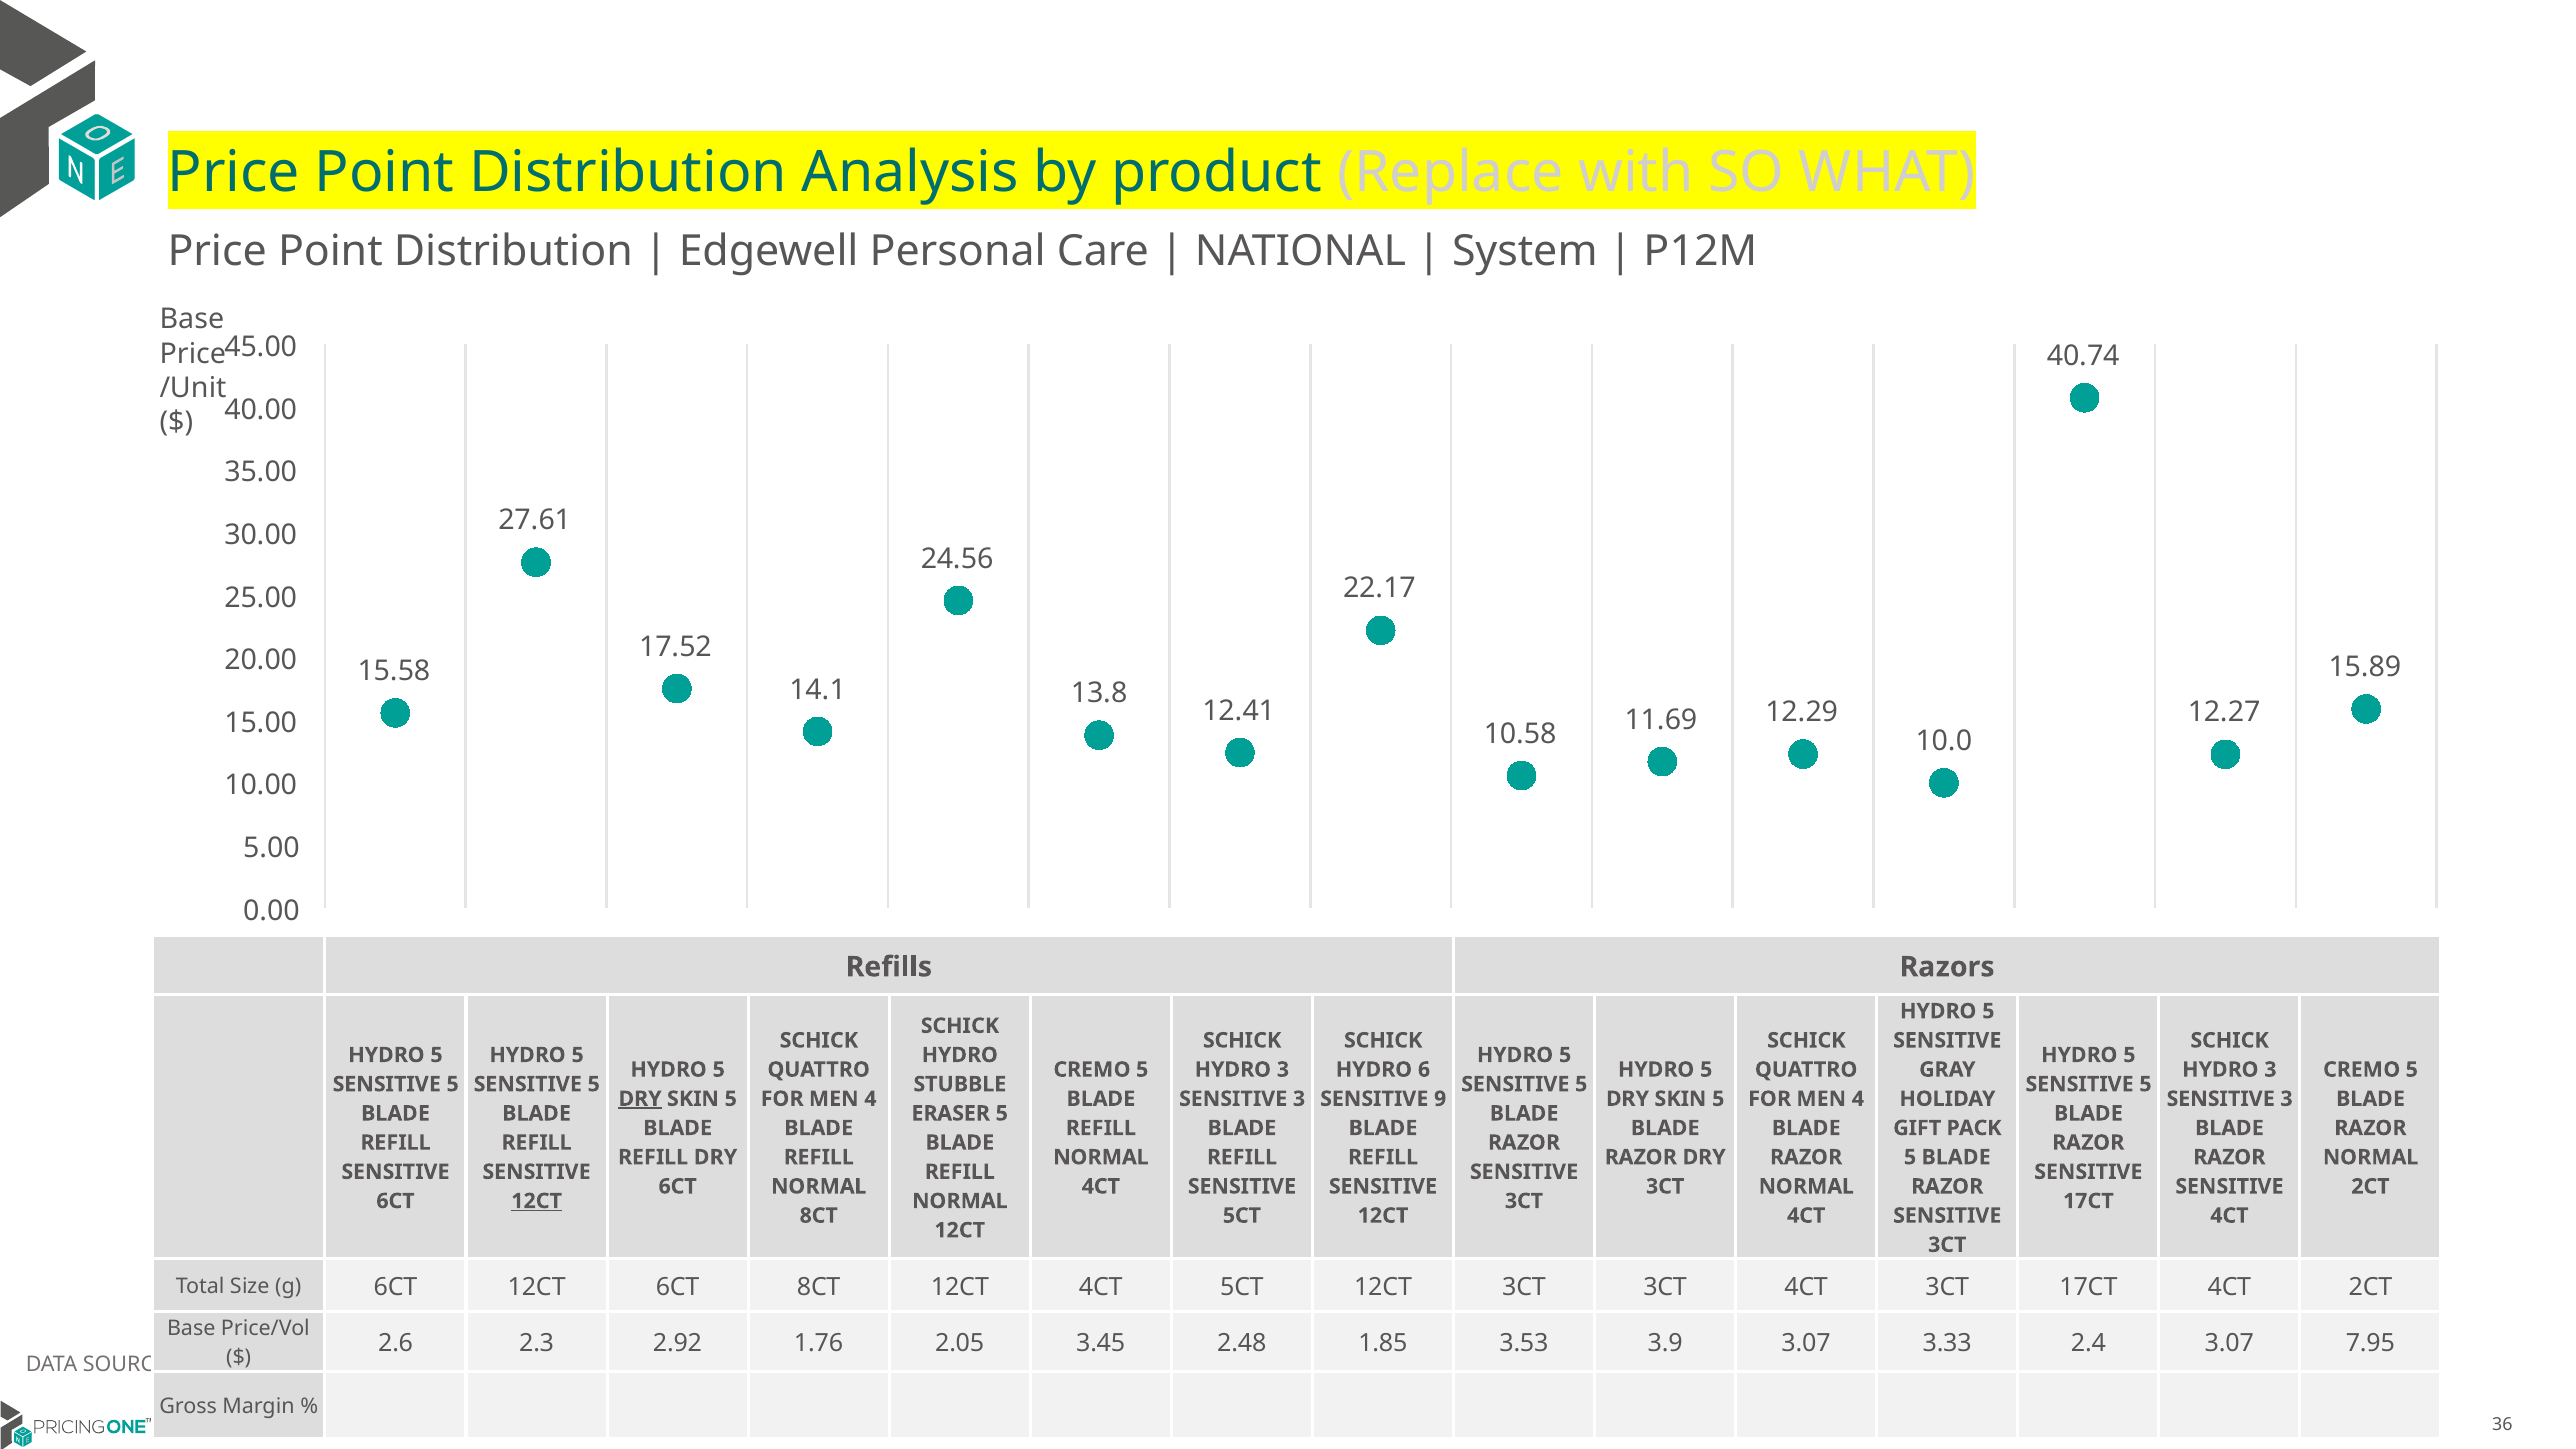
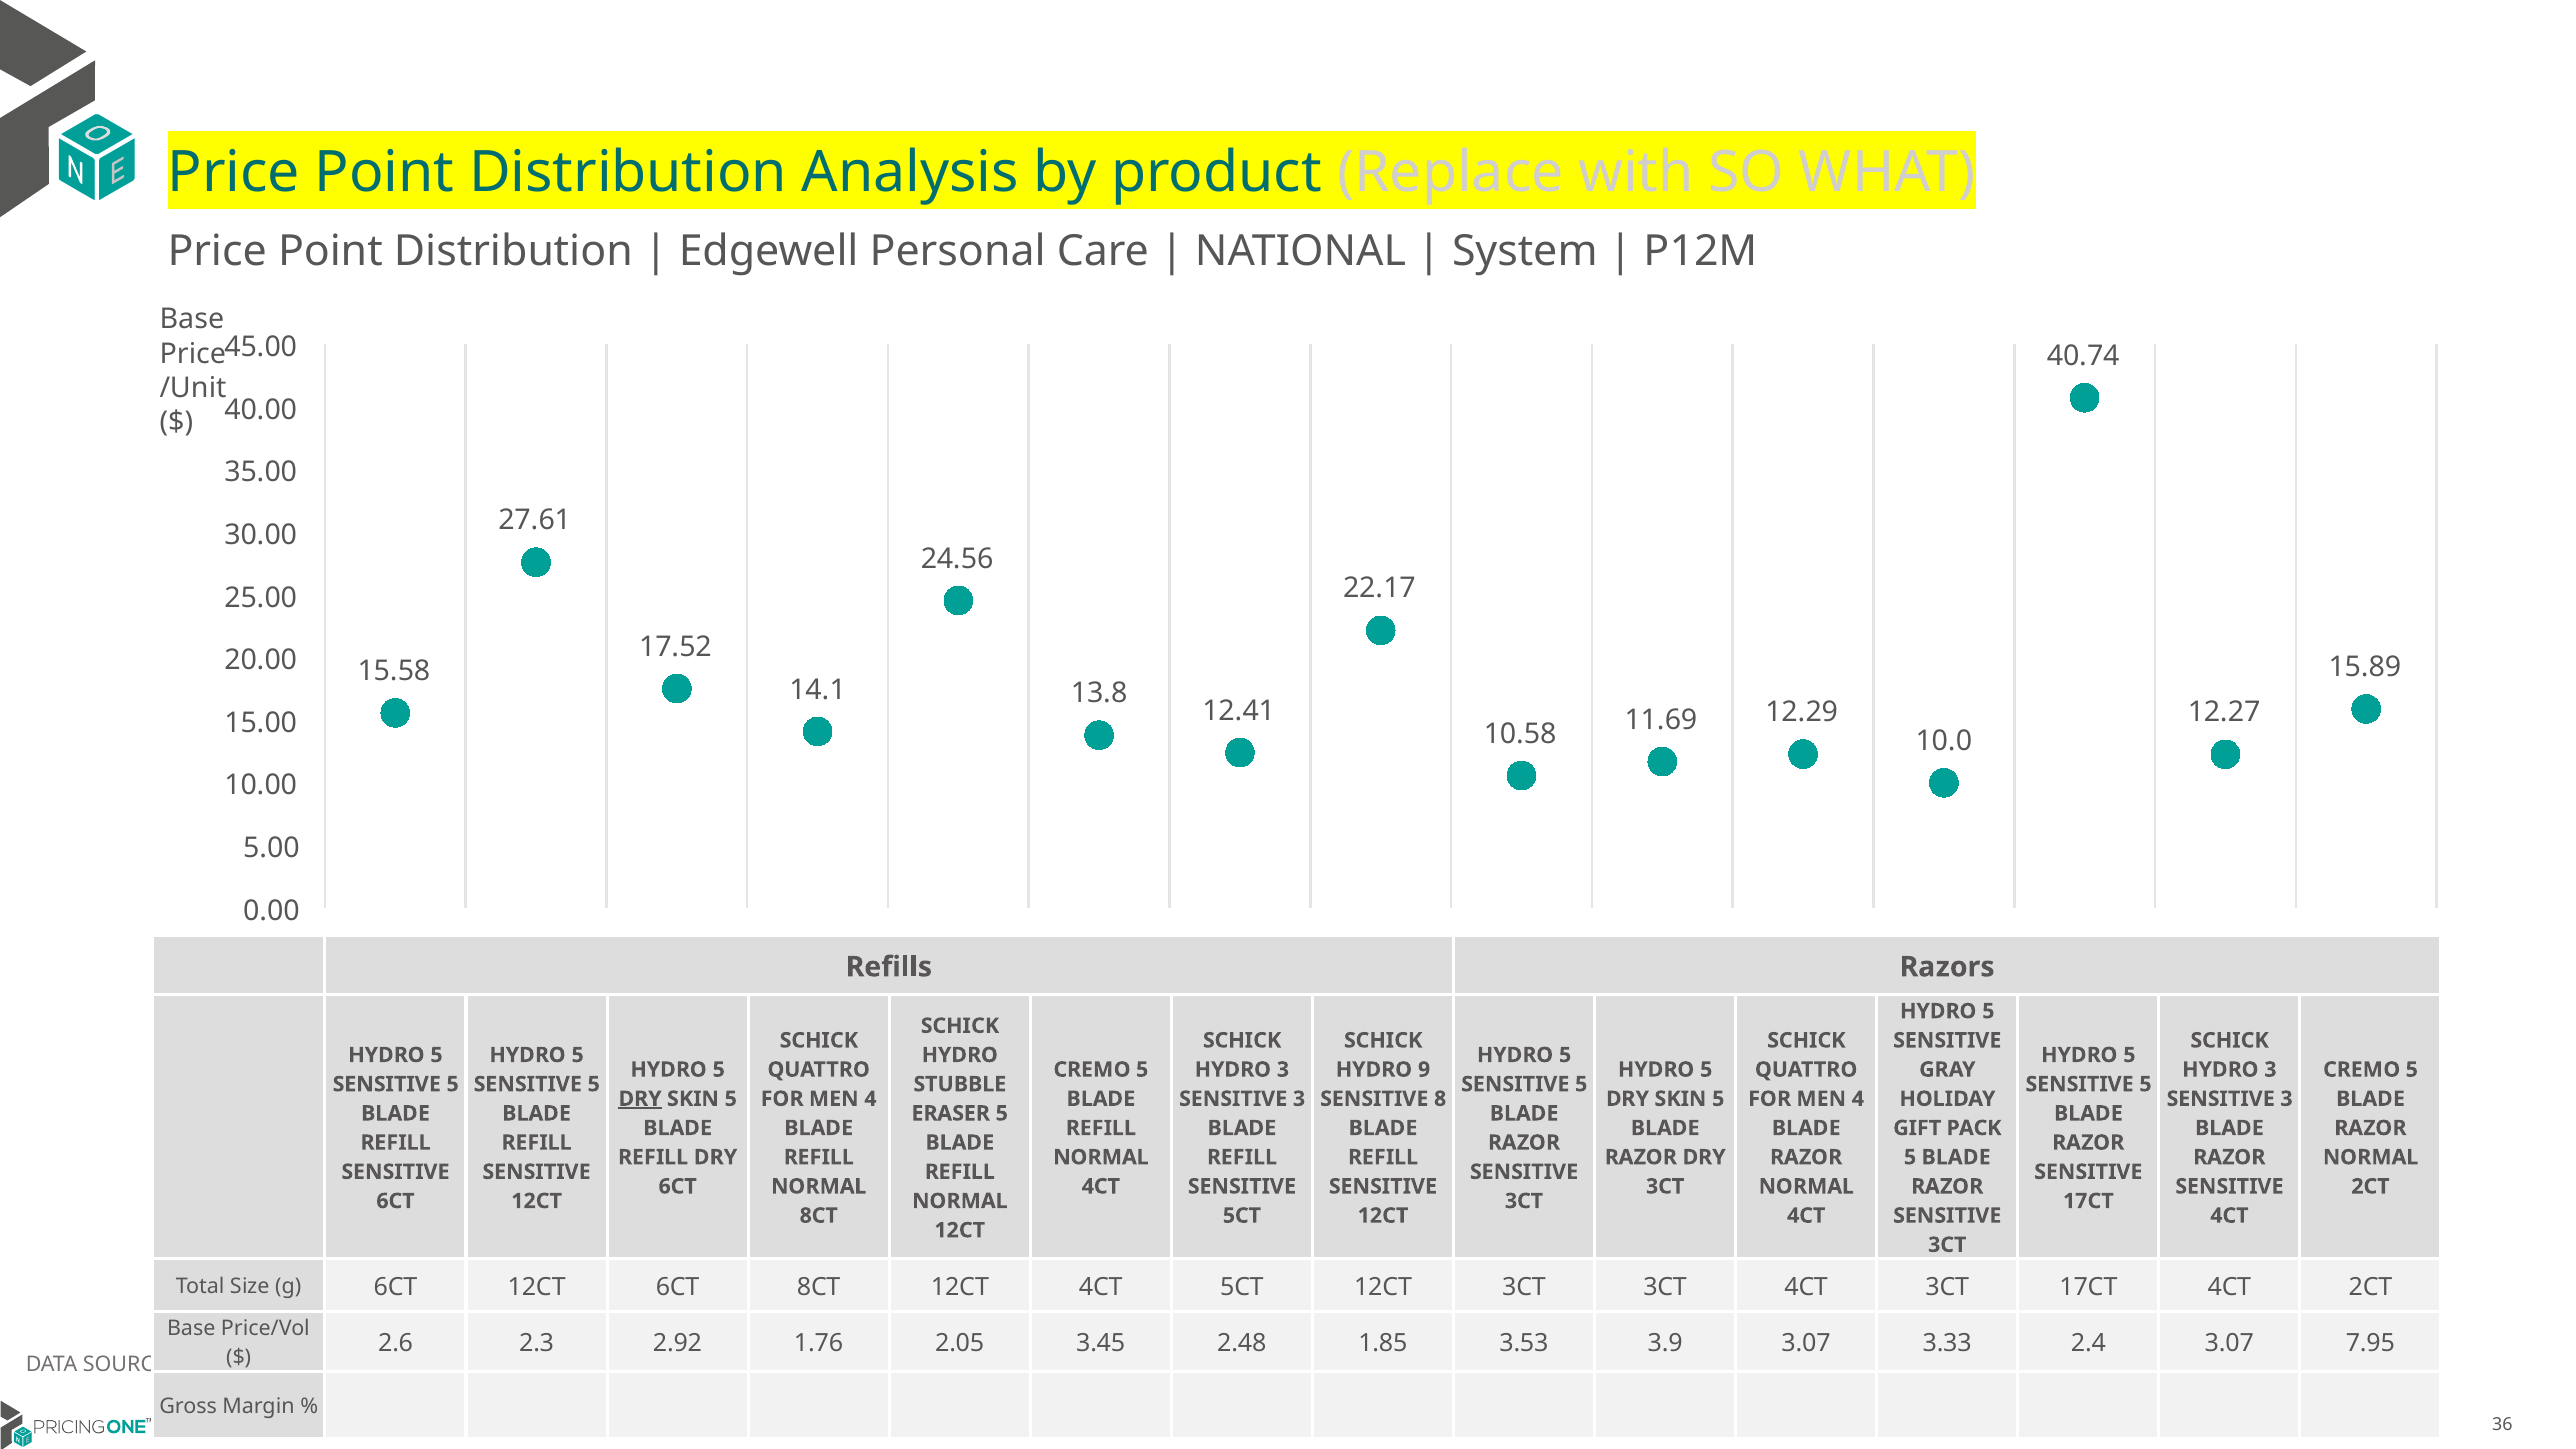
6: 6 -> 9 (1424, 1070)
9: 9 -> 8 (1440, 1099)
12CT underline: present -> none (537, 1201)
